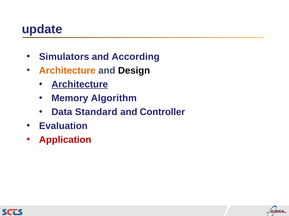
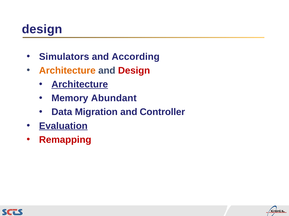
update: update -> design (42, 29)
Design colour: black -> red (134, 71)
Algorithm: Algorithm -> Abundant (114, 99)
Standard: Standard -> Migration (96, 112)
Evaluation underline: none -> present (63, 126)
Application: Application -> Remapping (65, 140)
